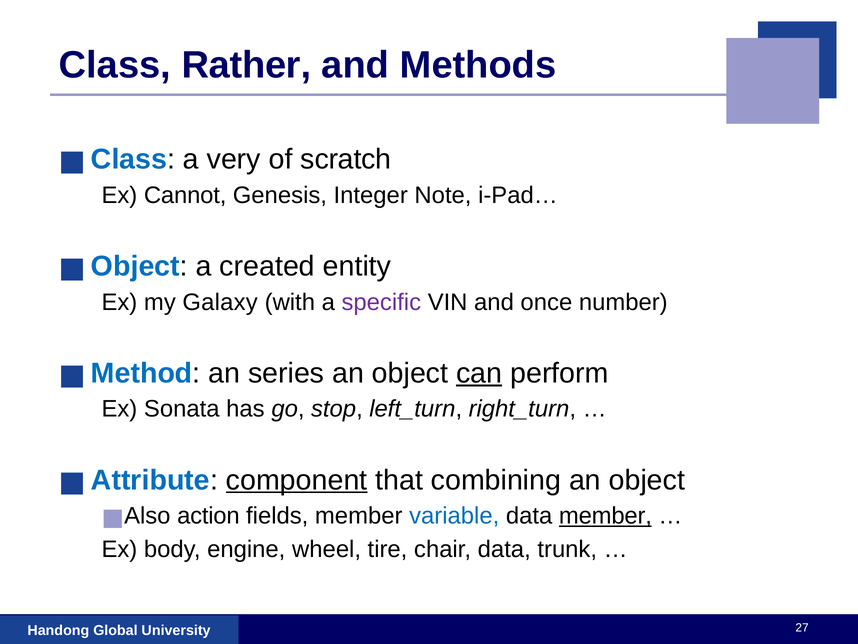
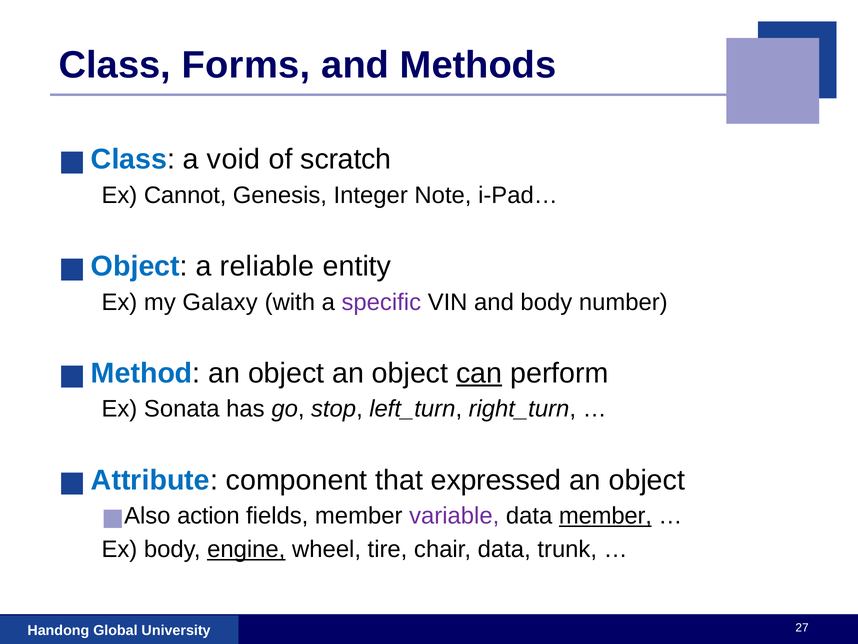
Rather: Rather -> Forms (246, 65)
very: very -> void (234, 159)
created: created -> reliable (267, 266)
and once: once -> body (546, 302)
series: series -> object (286, 373)
component underline: present -> none (297, 480)
combining: combining -> expressed (496, 480)
variable colour: blue -> purple (454, 516)
engine underline: none -> present (246, 549)
